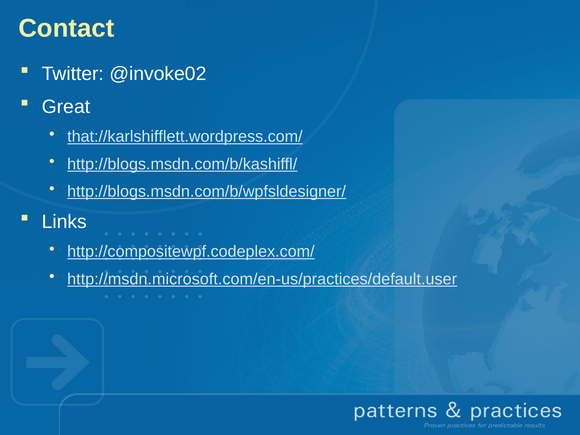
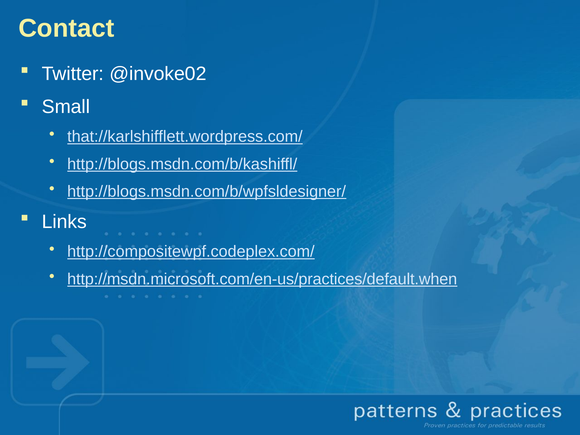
Great: Great -> Small (66, 107)
http://msdn.microsoft.com/en-us/practices/default.user: http://msdn.microsoft.com/en-us/practices/default.user -> http://msdn.microsoft.com/en-us/practices/default.when (262, 279)
